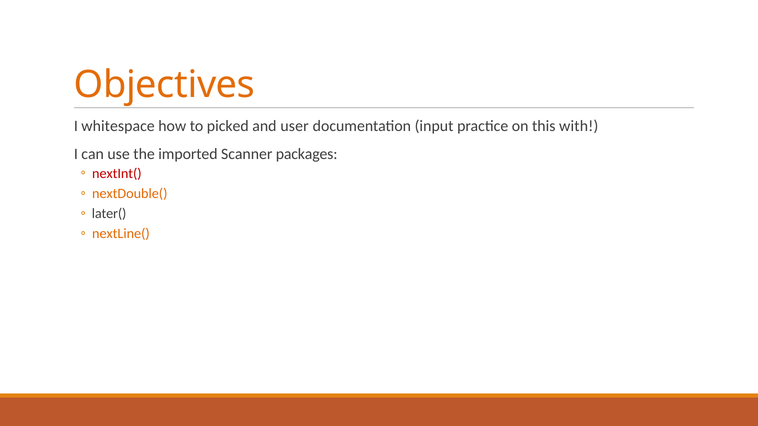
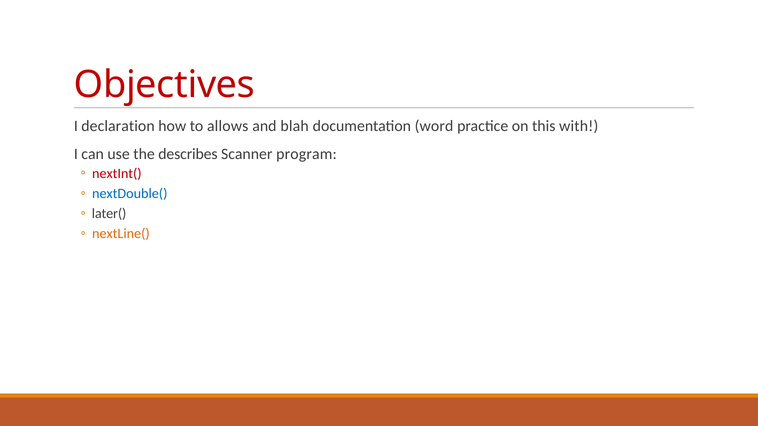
Objectives colour: orange -> red (164, 85)
whitespace: whitespace -> declaration (118, 126)
picked: picked -> allows (228, 126)
user: user -> blah (295, 126)
input: input -> word (434, 126)
imported: imported -> describes (188, 154)
packages: packages -> program (306, 154)
nextDouble( colour: orange -> blue (130, 194)
